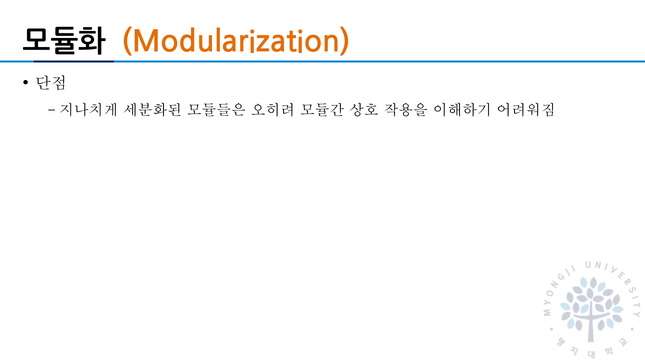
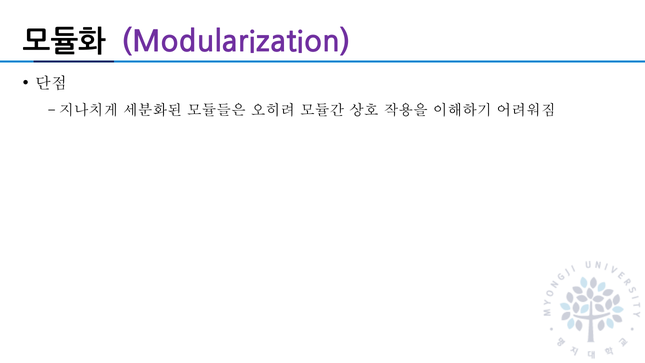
Modularization colour: orange -> purple (236, 42)
